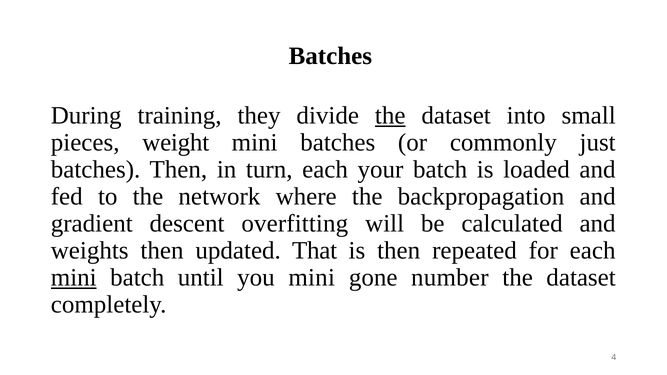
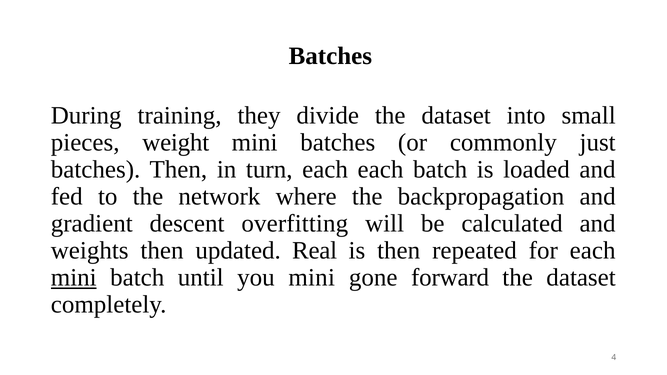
the underline: present -> none (390, 116)
each your: your -> each (381, 170)
That: That -> Real (315, 251)
number: number -> forward (450, 278)
